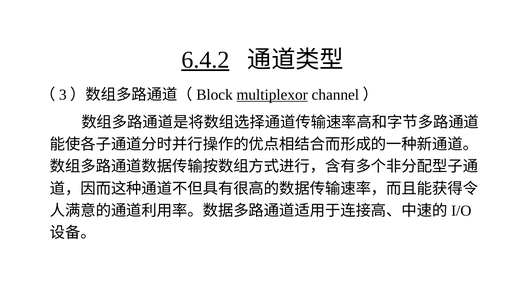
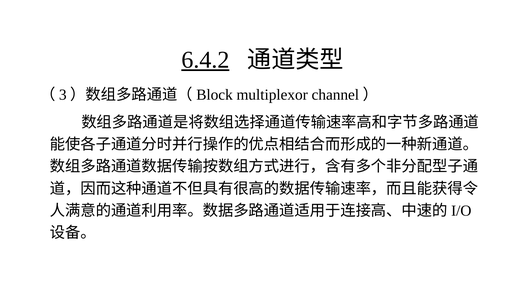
multiplexor underline: present -> none (272, 95)
